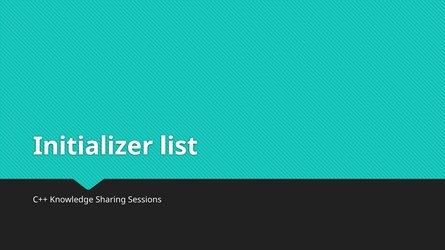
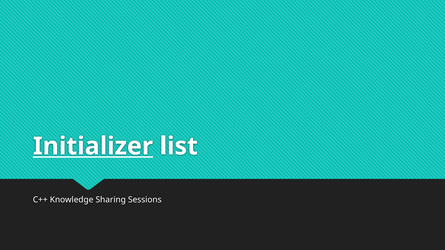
Initializer underline: none -> present (93, 146)
